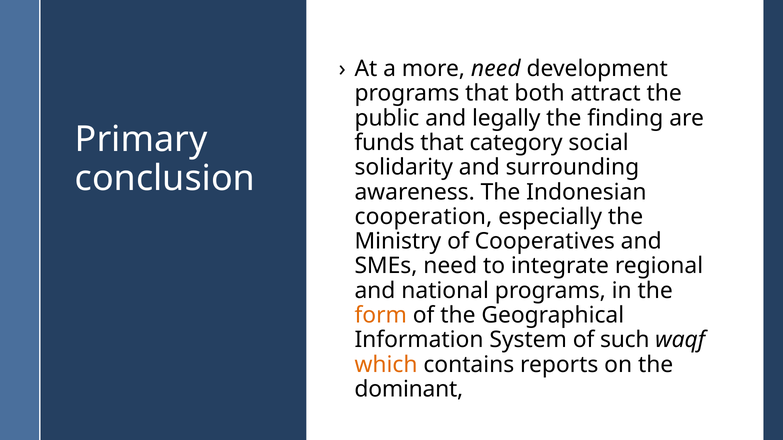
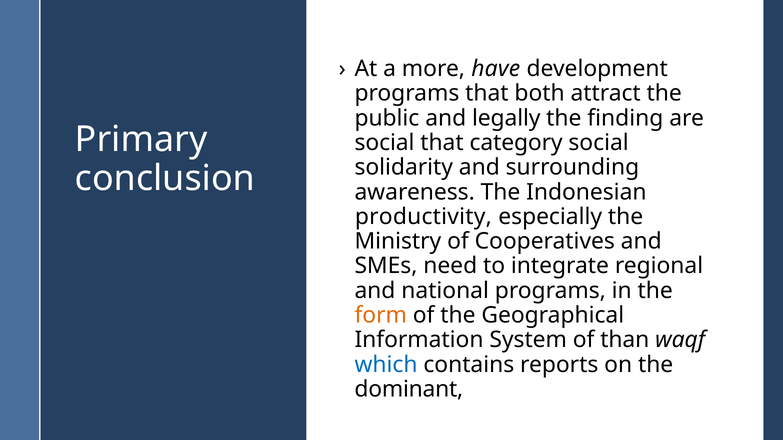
more need: need -> have (496, 69)
funds: funds -> social (385, 143)
cooperation: cooperation -> productivity (423, 217)
such: such -> than (625, 340)
which colour: orange -> blue (386, 365)
